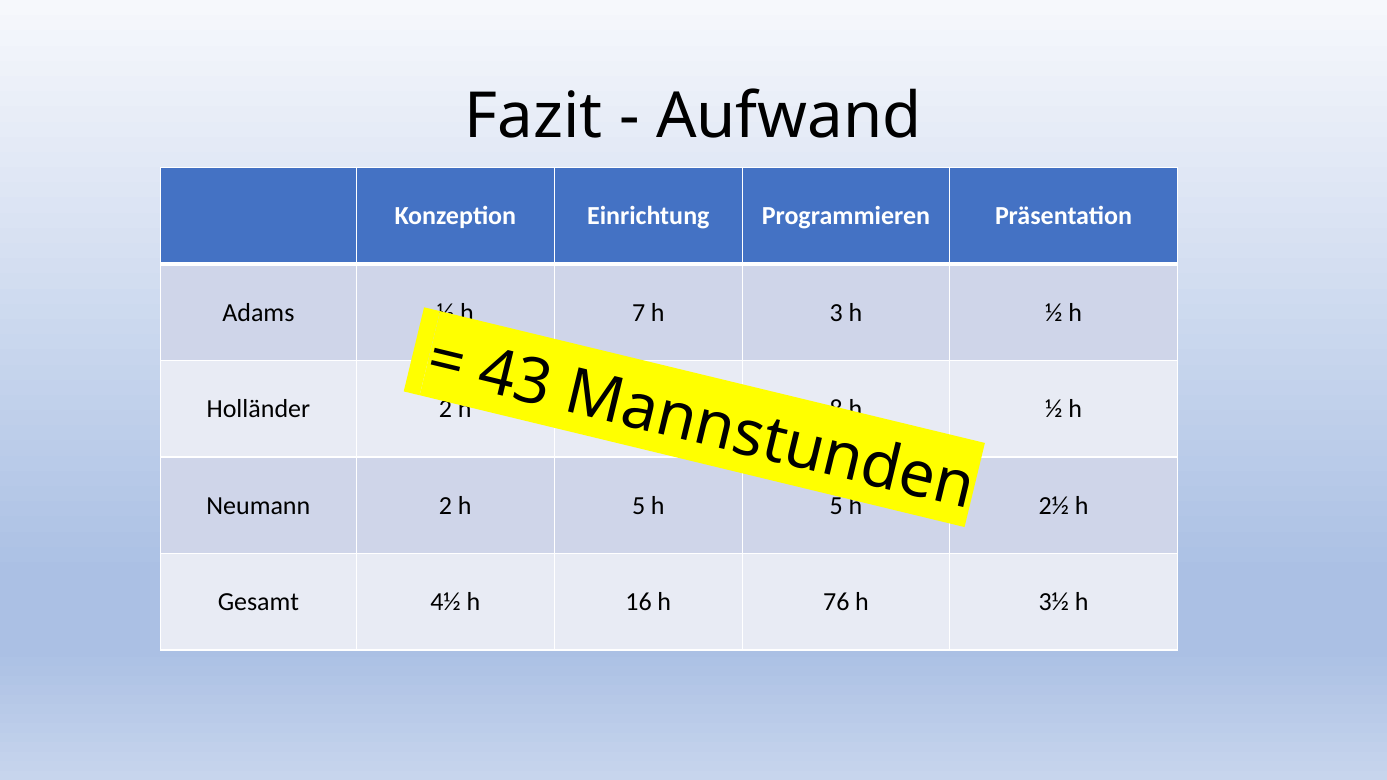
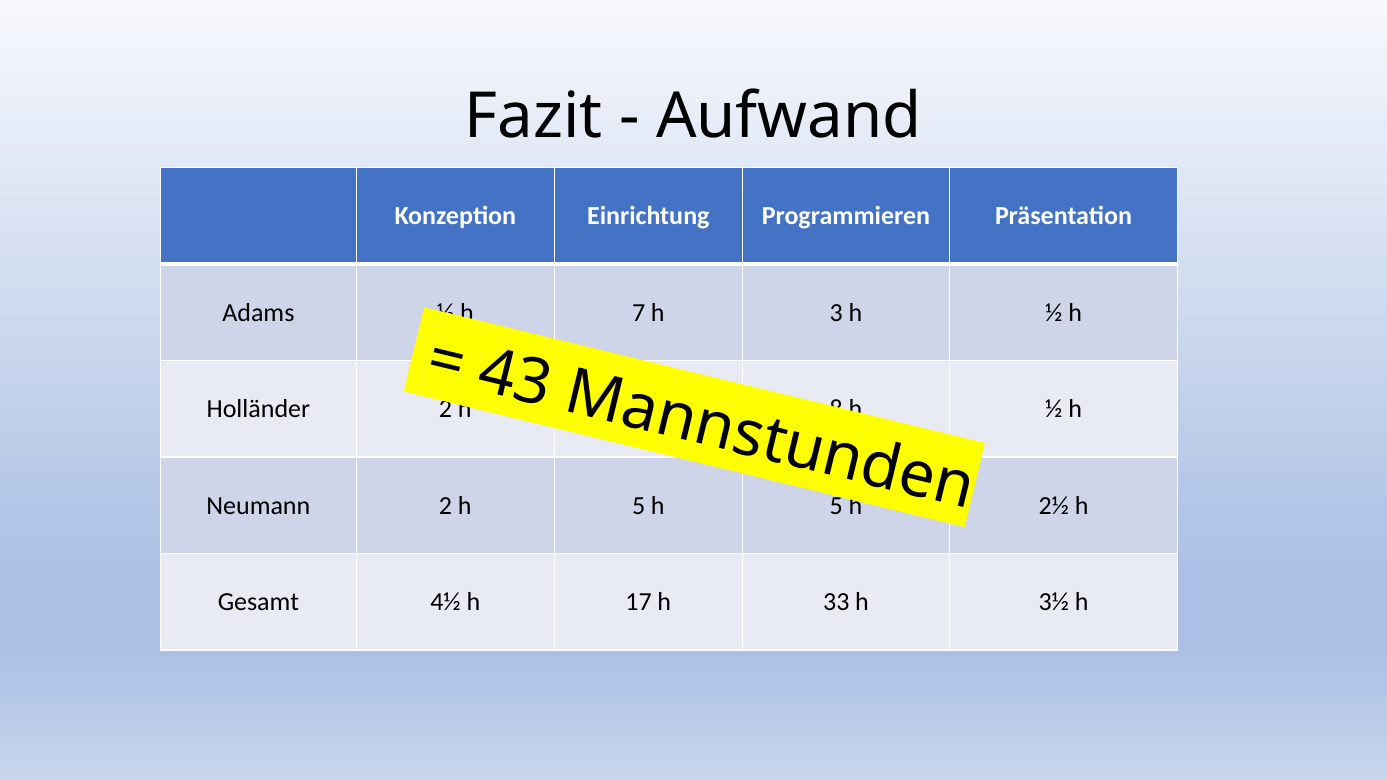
16: 16 -> 17 (639, 602)
76: 76 -> 33 (836, 602)
